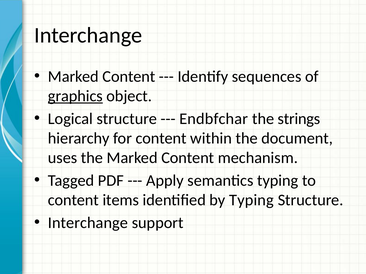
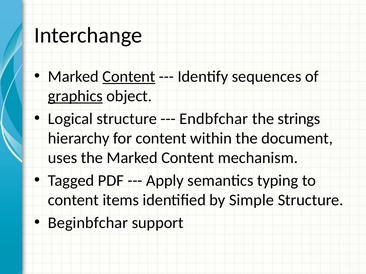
Content underline: none -> present (129, 77)
by Typing: Typing -> Simple (252, 200)
Interchange: Interchange -> Beginbfchar (88, 223)
